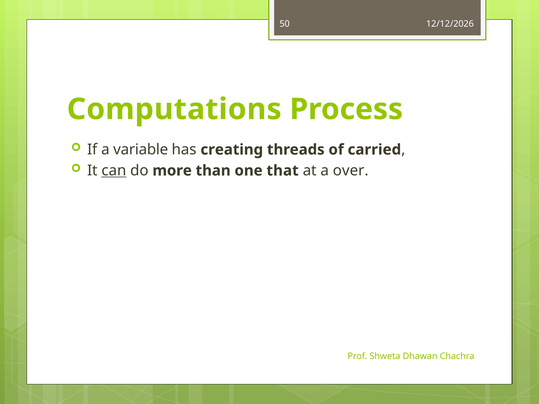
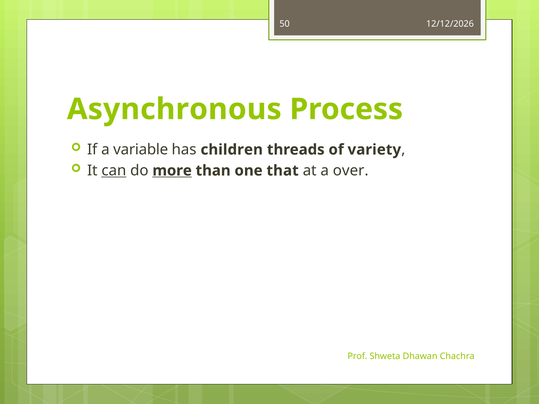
Computations: Computations -> Asynchronous (174, 109)
creating: creating -> children (232, 150)
carried: carried -> variety (374, 150)
more underline: none -> present (172, 171)
